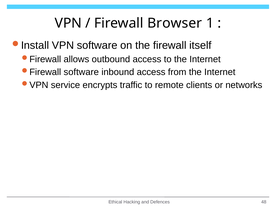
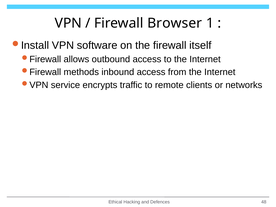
software: software -> methods (81, 72)
